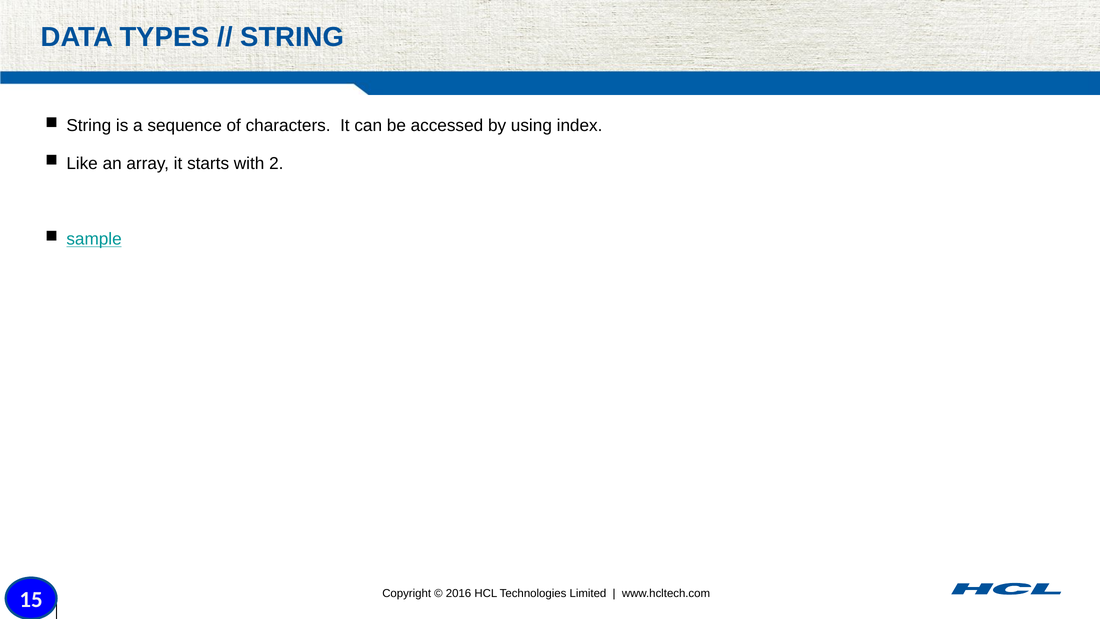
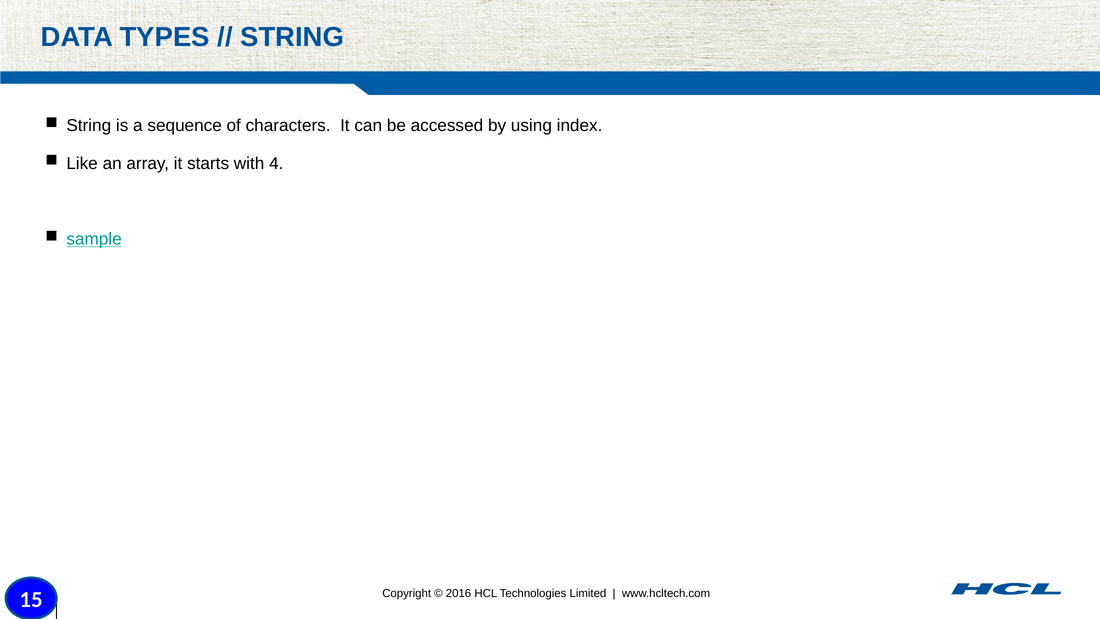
2: 2 -> 4 (276, 163)
